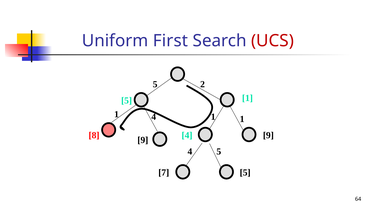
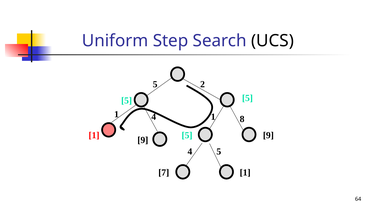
First: First -> Step (171, 41)
UCS colour: red -> black (272, 41)
1: 1 -> 5 (247, 98)
1: 1 -> 8 (242, 119)
8: 8 -> 1 (94, 135)
4: 4 -> 5 (187, 135)
7 5: 5 -> 1 (245, 173)
